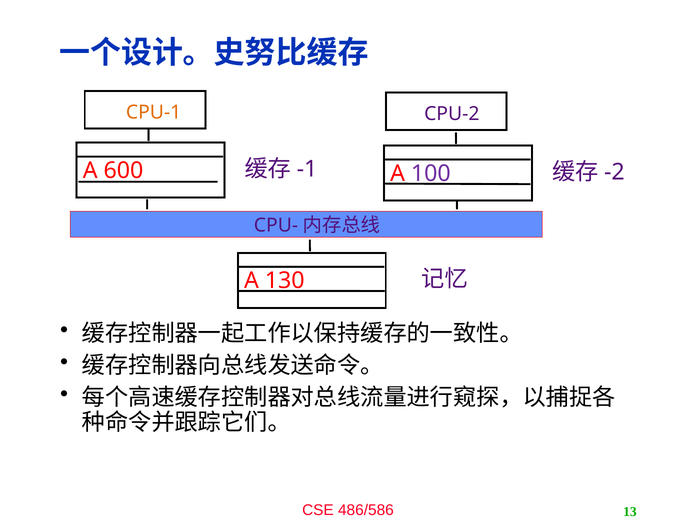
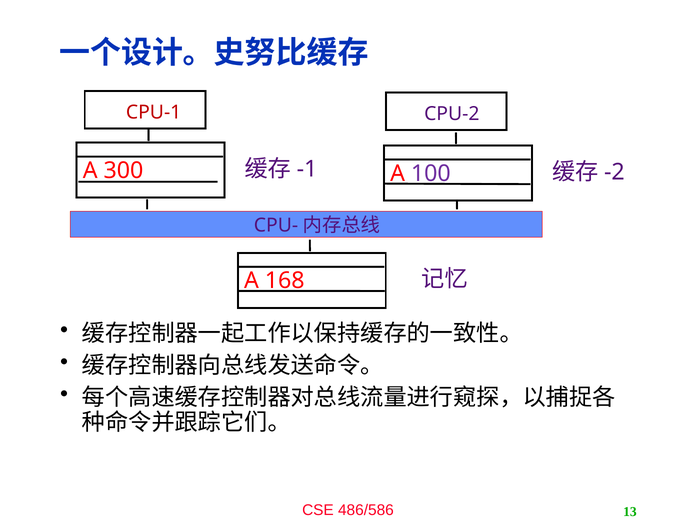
CPU-1 colour: orange -> red (154, 113)
600: 600 -> 300 (123, 171)
130: 130 -> 168 (285, 281)
